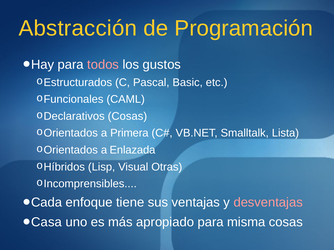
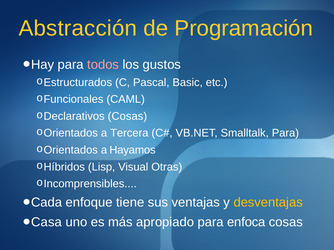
Primera: Primera -> Tercera (129, 133)
Smalltalk Lista: Lista -> Para (285, 133)
Enlazada: Enlazada -> Hayamos (132, 150)
desventajas colour: pink -> yellow (268, 203)
misma: misma -> enfoca (246, 223)
